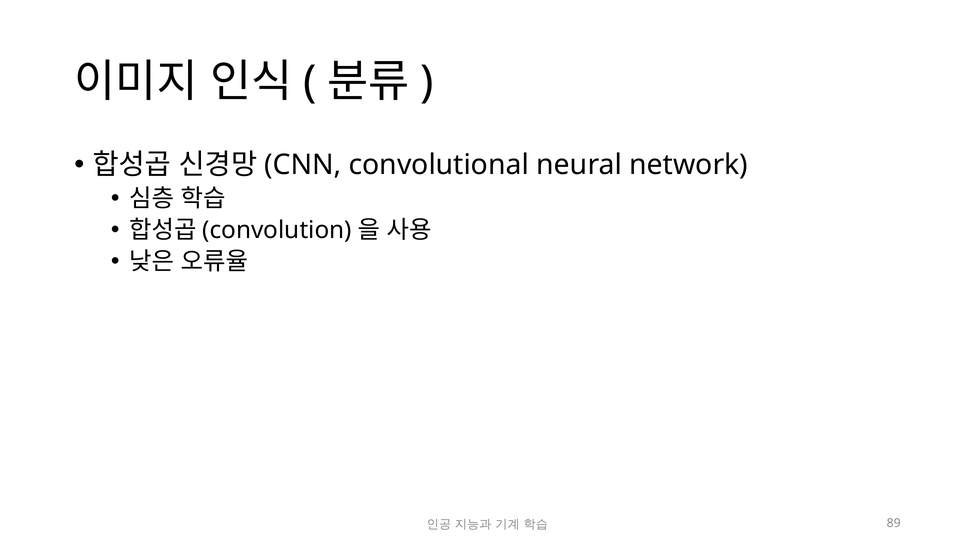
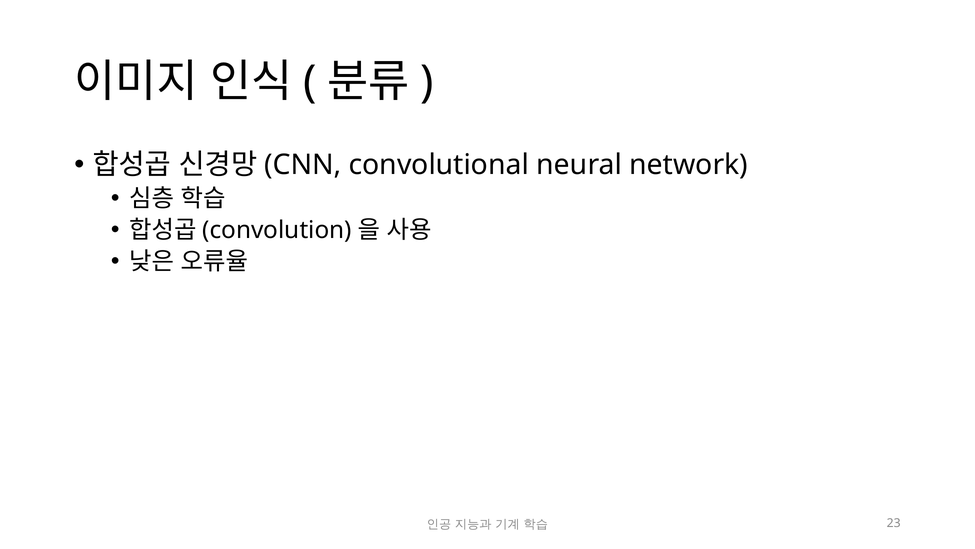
89: 89 -> 23 (894, 523)
